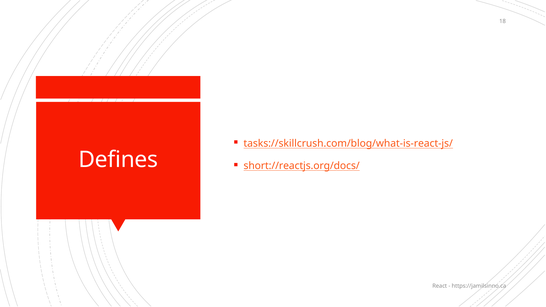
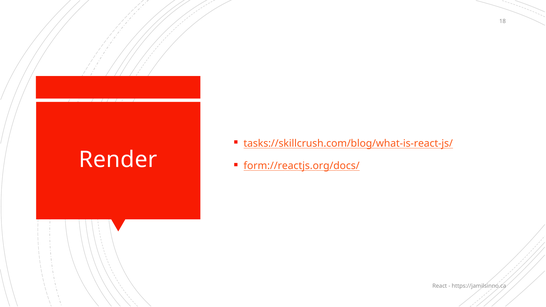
Defines: Defines -> Render (118, 160)
short://reactjs.org/docs/: short://reactjs.org/docs/ -> form://reactjs.org/docs/ (302, 166)
